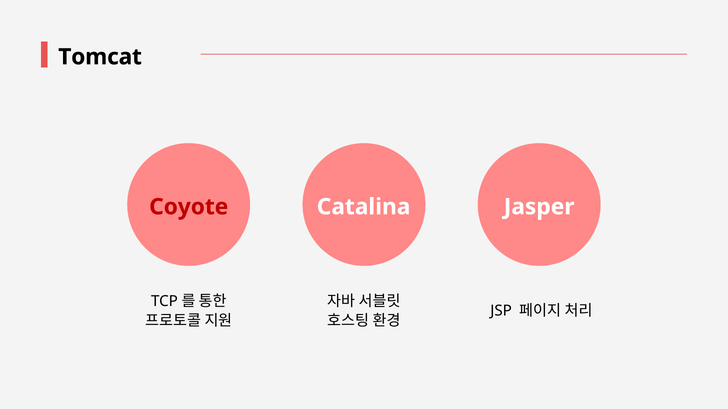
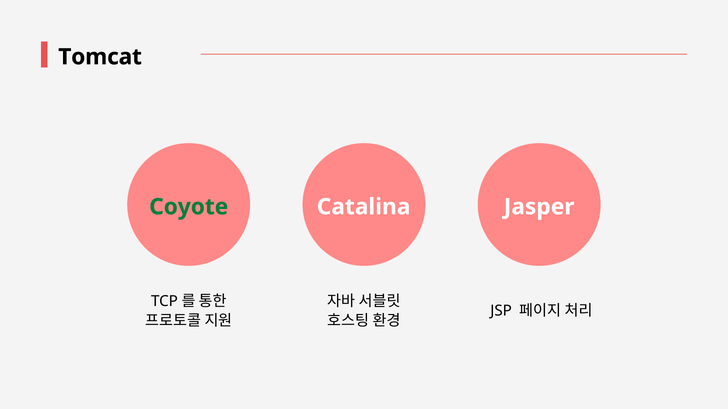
Coyote colour: red -> green (189, 207)
